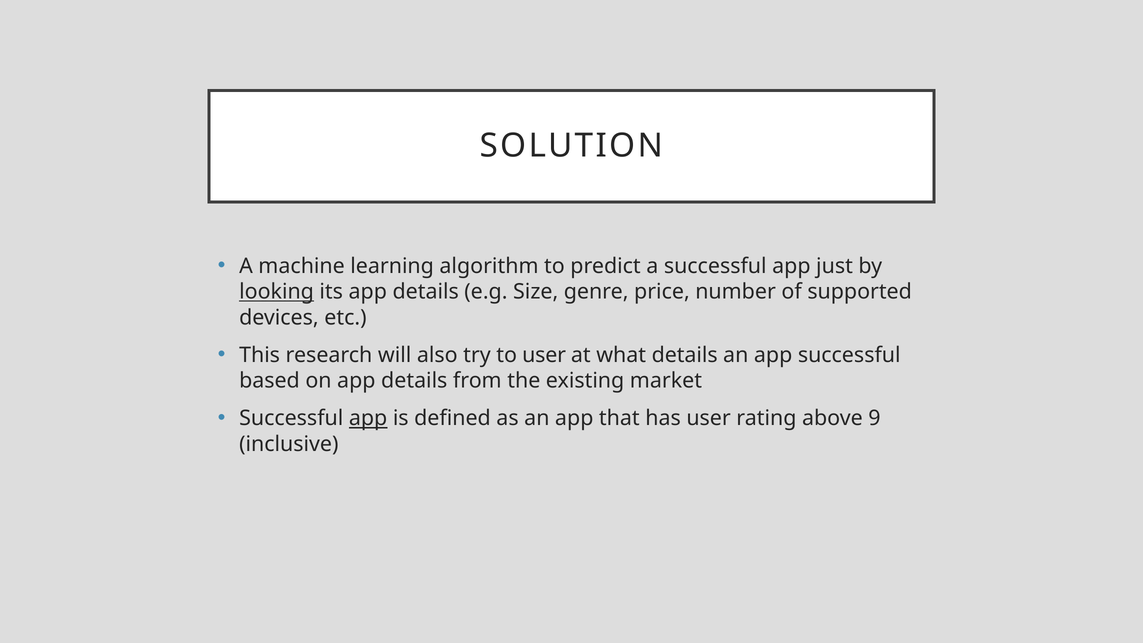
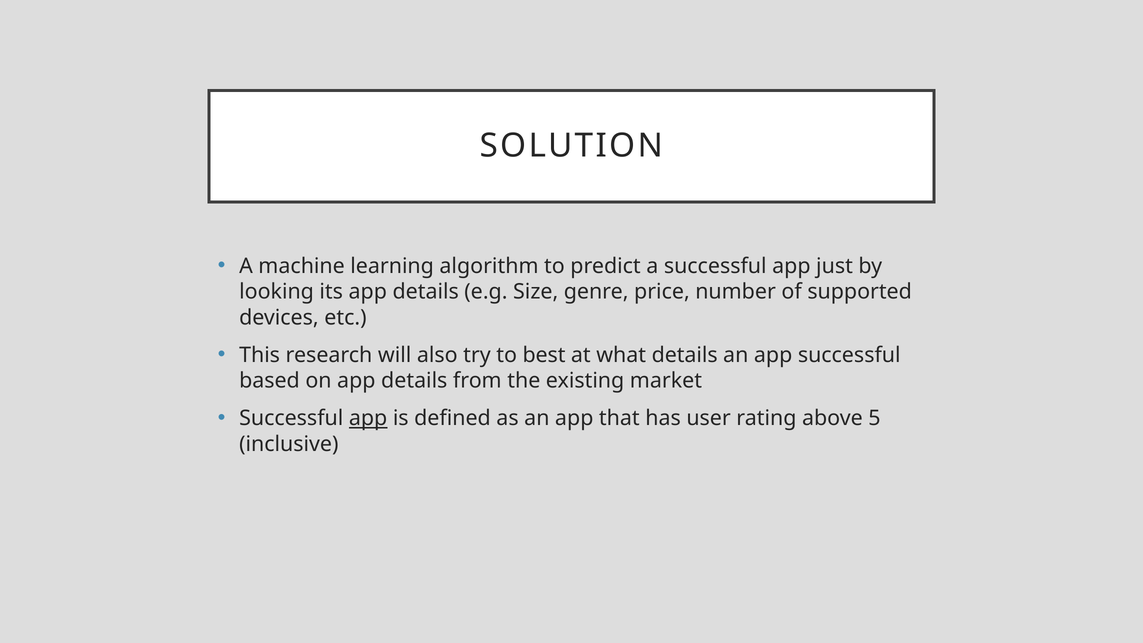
looking underline: present -> none (277, 292)
to user: user -> best (544, 355)
9: 9 -> 5 (874, 418)
